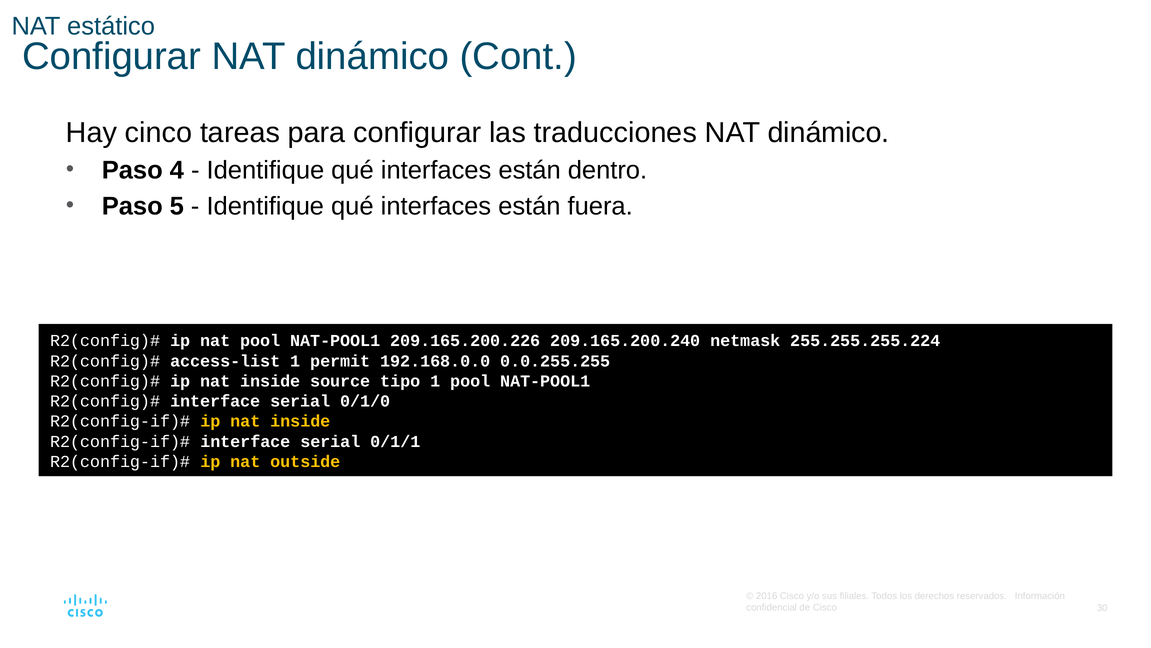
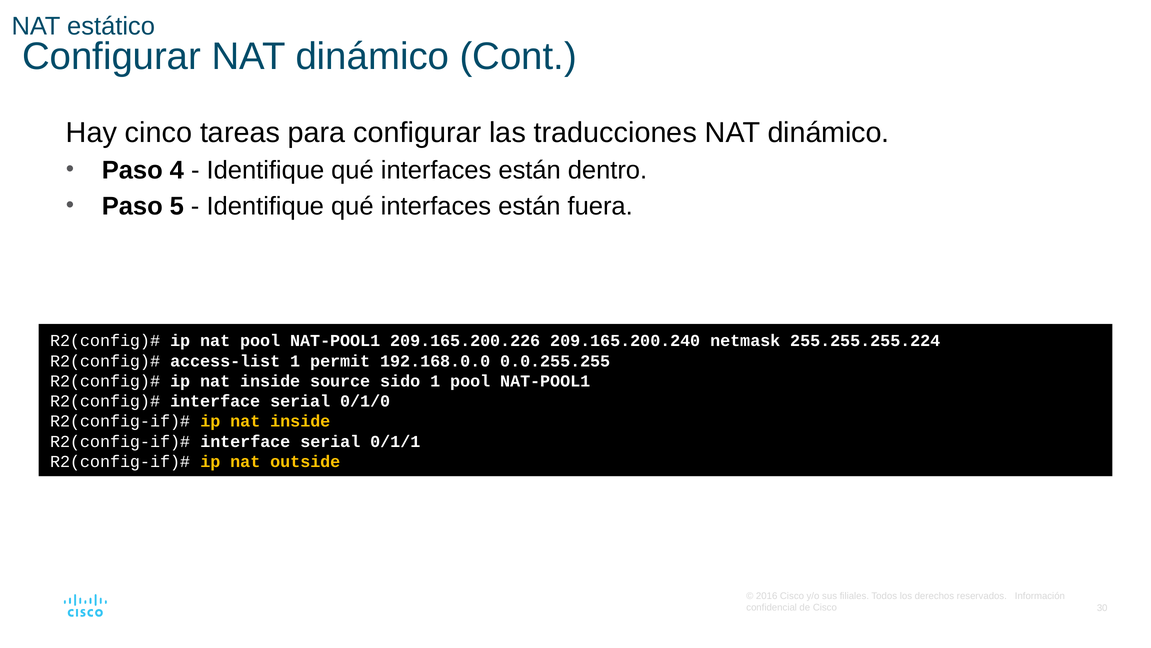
tipo: tipo -> sido (400, 381)
